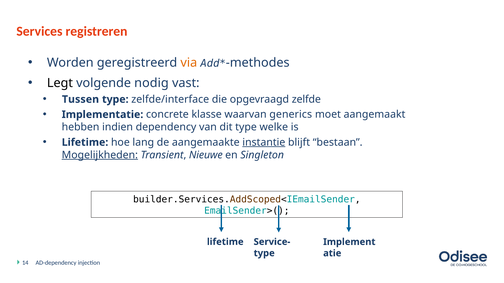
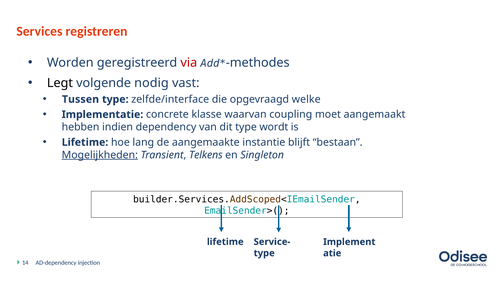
via colour: orange -> red (189, 63)
zelfde: zelfde -> welke (306, 99)
generics: generics -> coupling (291, 115)
welke: welke -> wordt (274, 127)
instantie underline: present -> none (264, 143)
Nieuwe: Nieuwe -> Telkens (206, 155)
